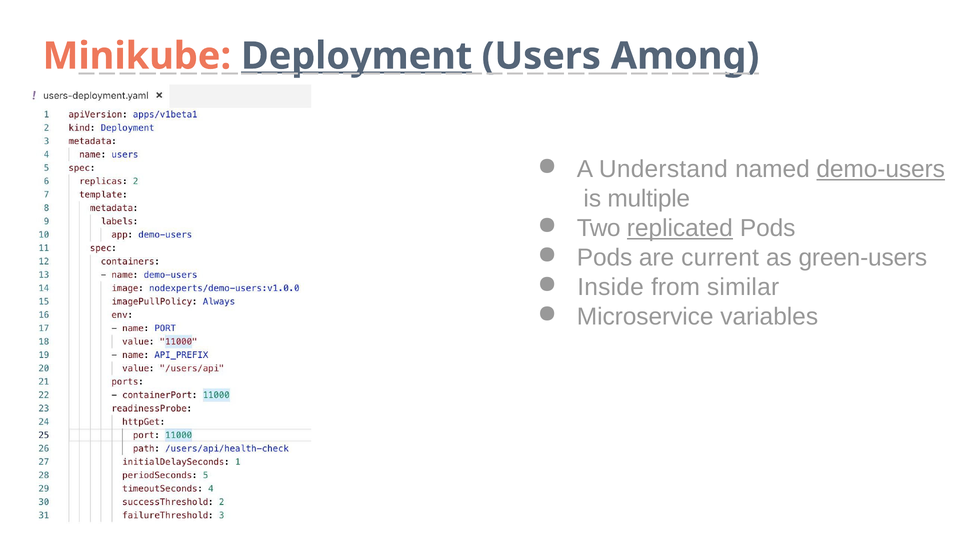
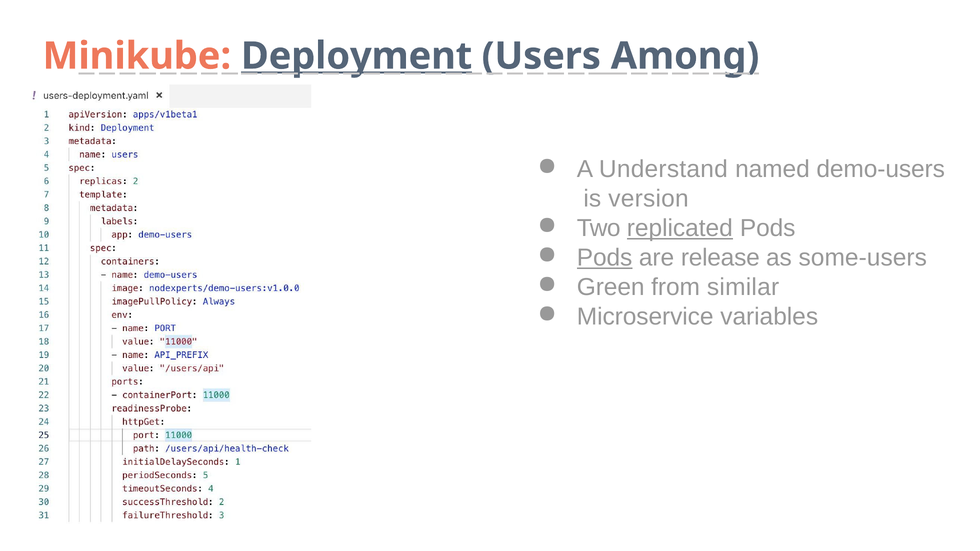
demo-users underline: present -> none (881, 169)
multiple: multiple -> version (649, 199)
Pods underline: none -> present (605, 258)
current: current -> release (720, 258)
green-users: green-users -> some-users (863, 258)
Inside: Inside -> Green (611, 287)
